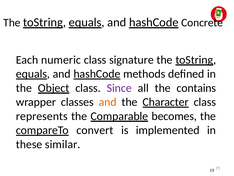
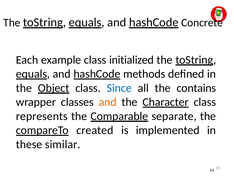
numeric: numeric -> example (61, 60)
signature: signature -> initialized (132, 60)
Since colour: purple -> blue (119, 88)
becomes: becomes -> separate (174, 116)
convert: convert -> created (95, 130)
